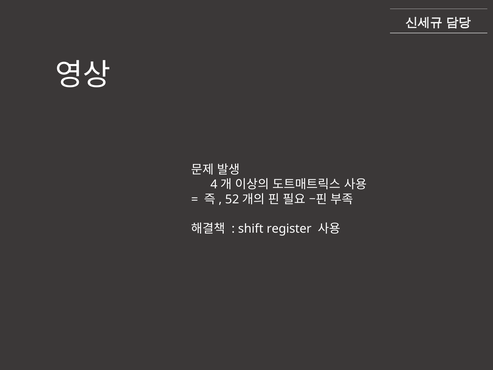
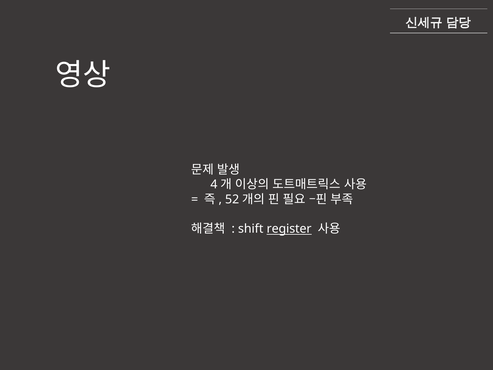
register underline: none -> present (289, 229)
